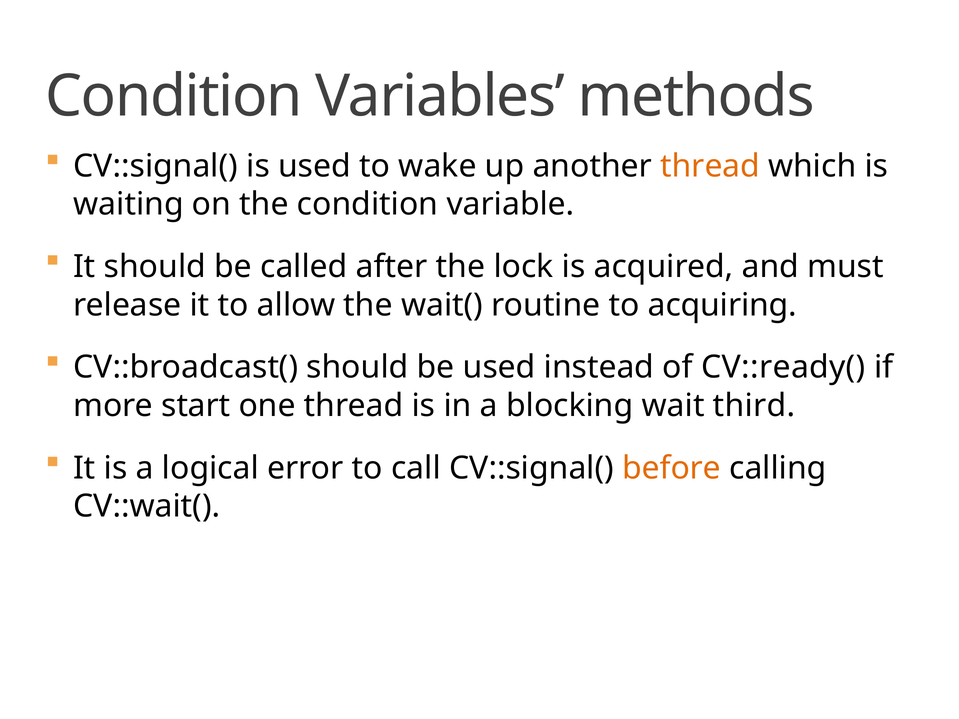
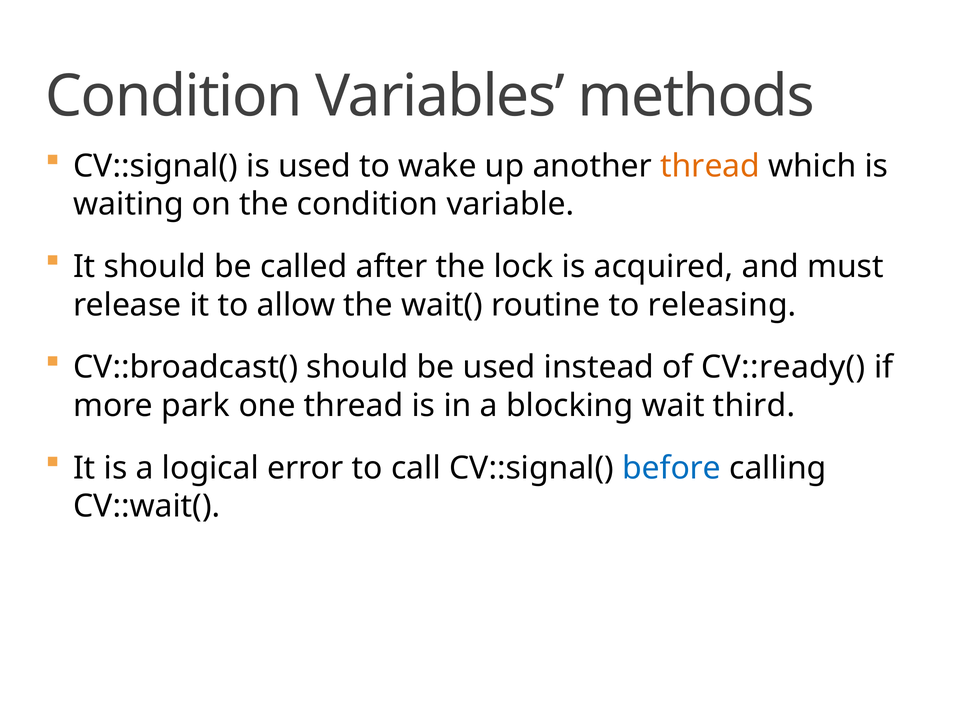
acquiring: acquiring -> releasing (722, 305)
start: start -> park (196, 406)
before colour: orange -> blue (672, 468)
